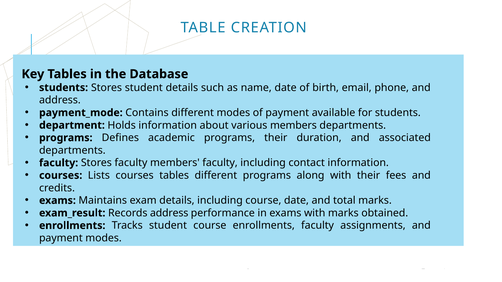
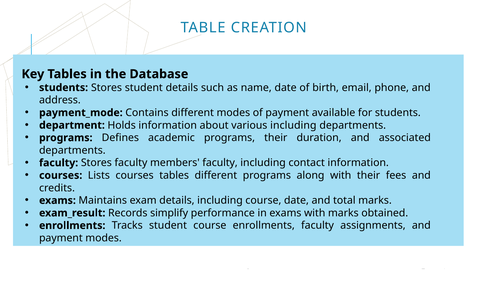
various members: members -> including (293, 125)
Records address: address -> simplify (169, 213)
